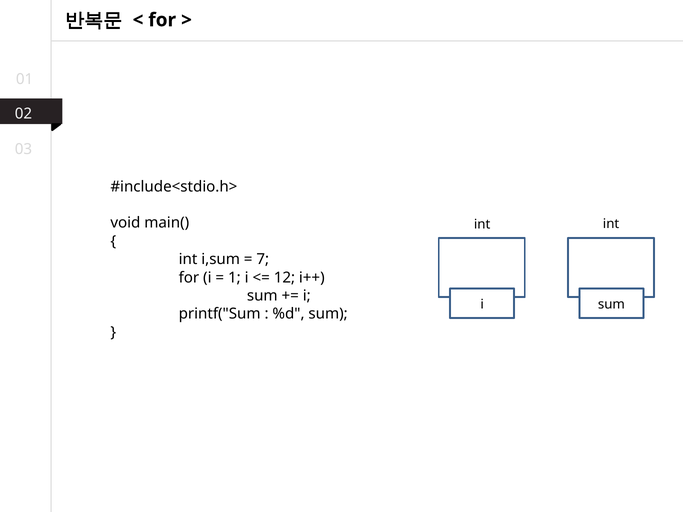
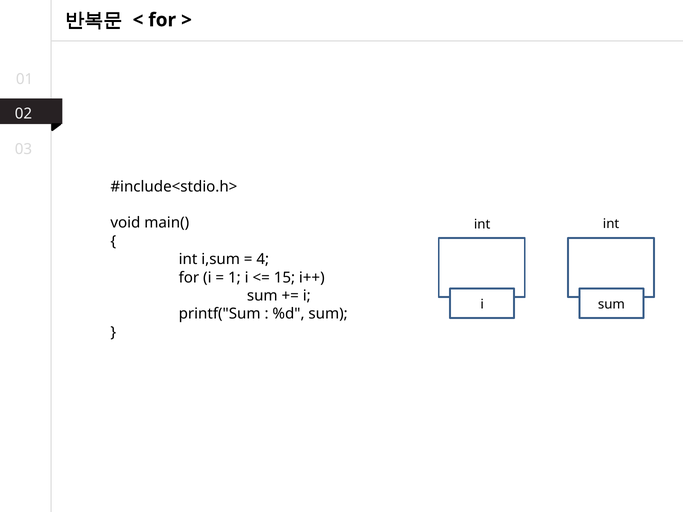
7: 7 -> 4 (263, 259)
12: 12 -> 15 (284, 278)
